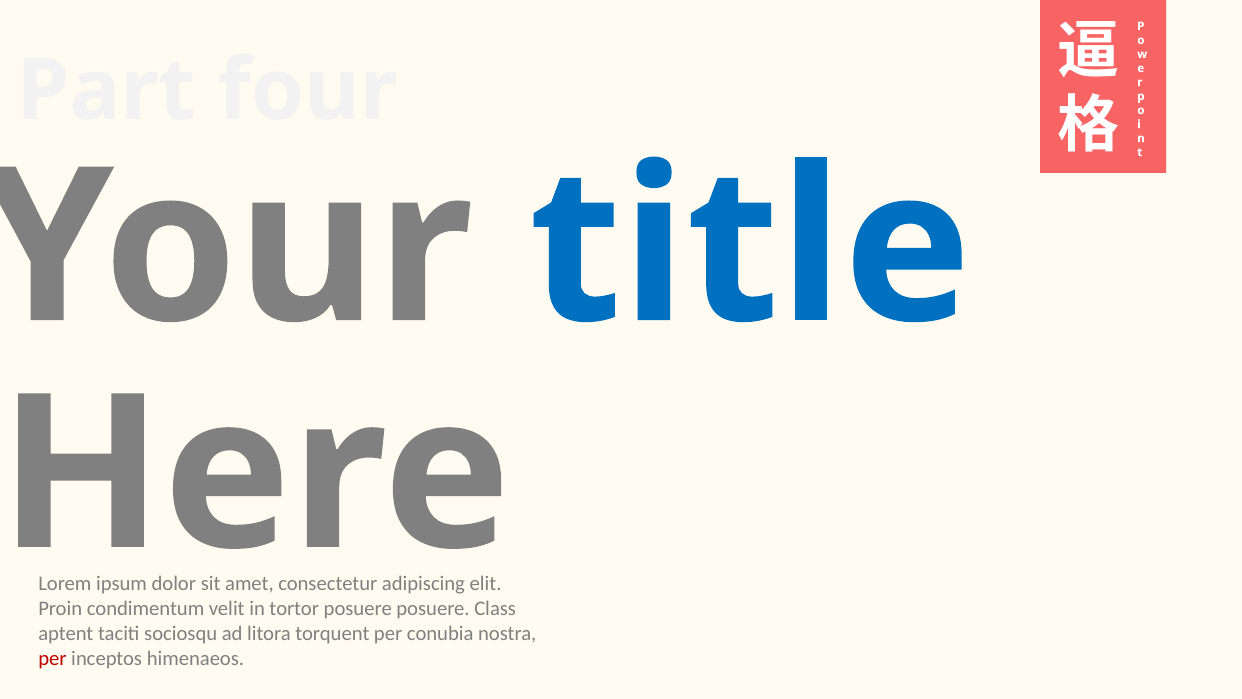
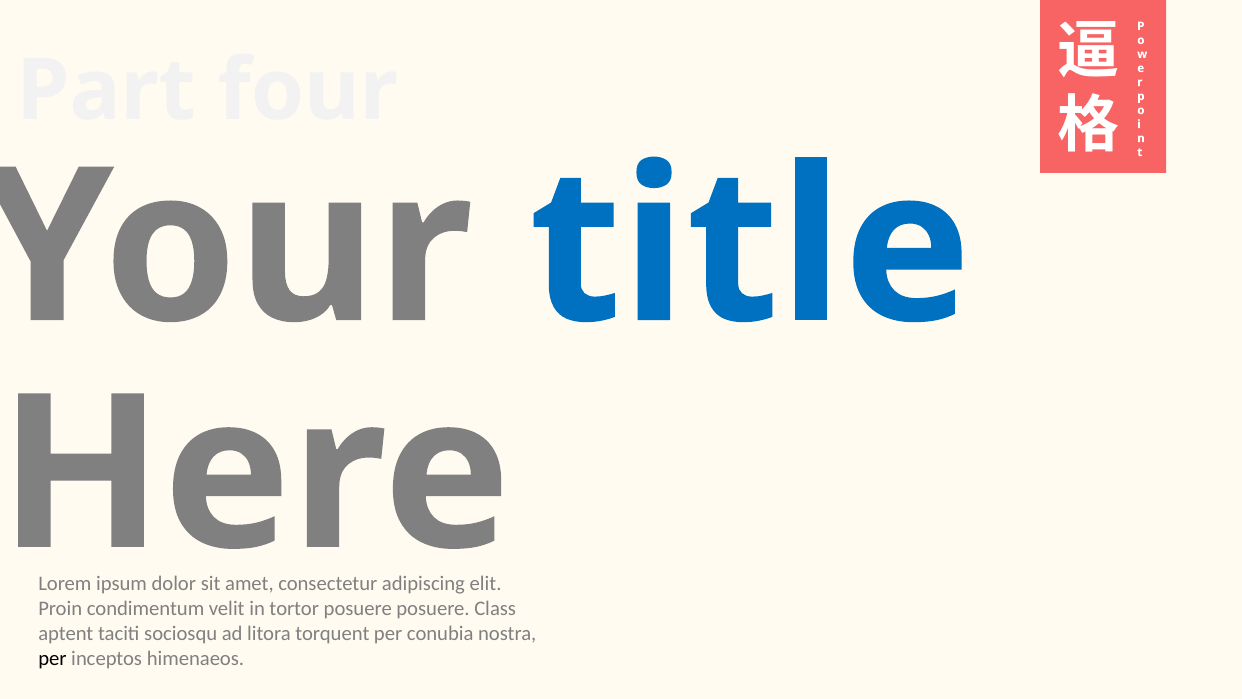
per colour: red -> black (53, 658)
